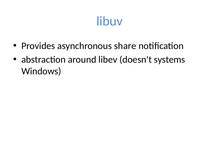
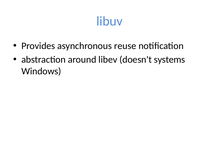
share: share -> reuse (125, 46)
